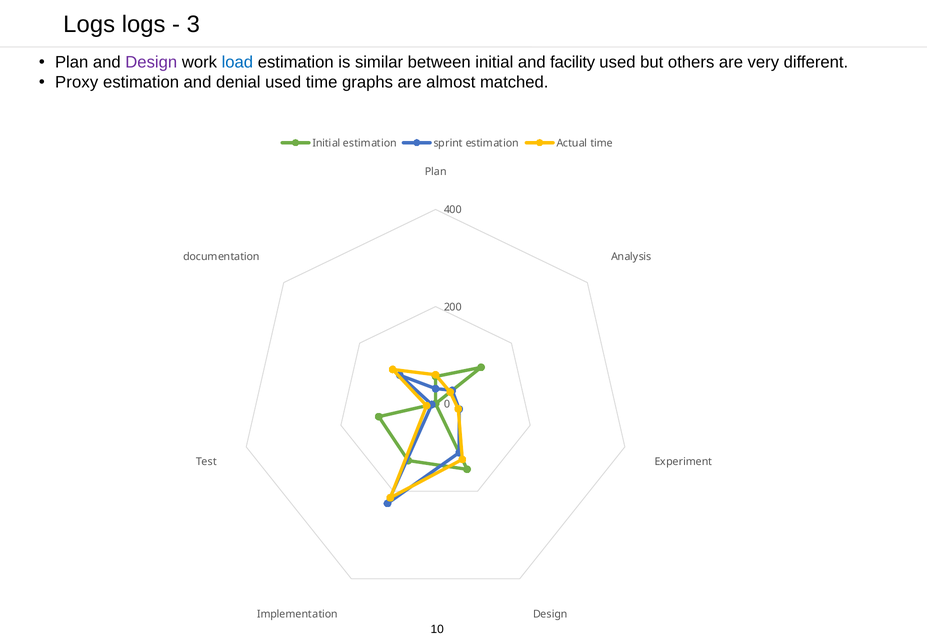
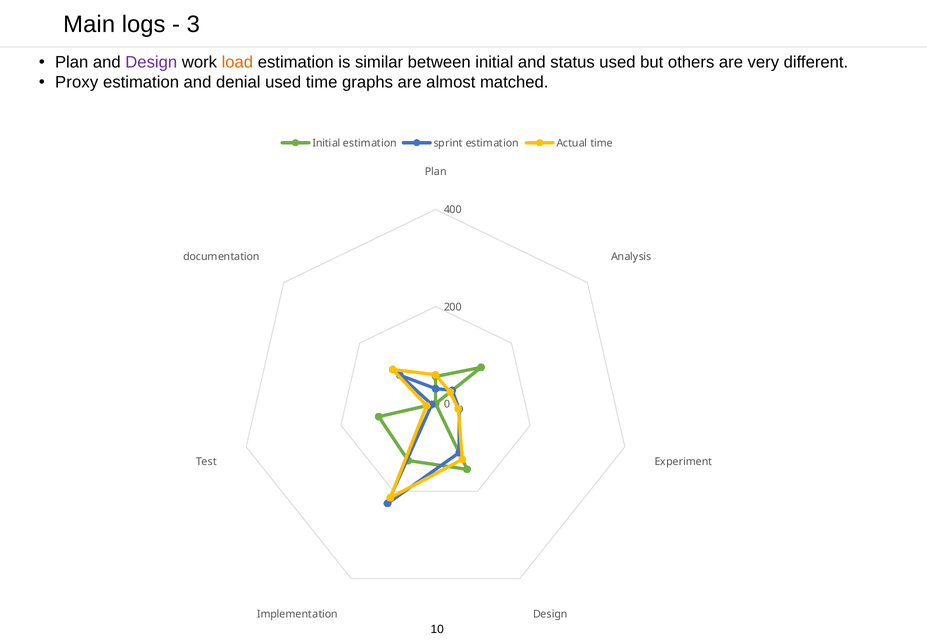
Logs: Logs -> Main (89, 24)
load colour: blue -> orange (237, 62)
facility: facility -> status (573, 62)
